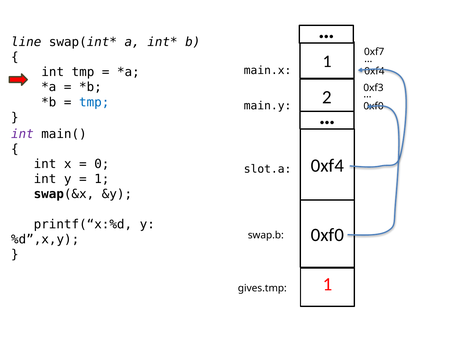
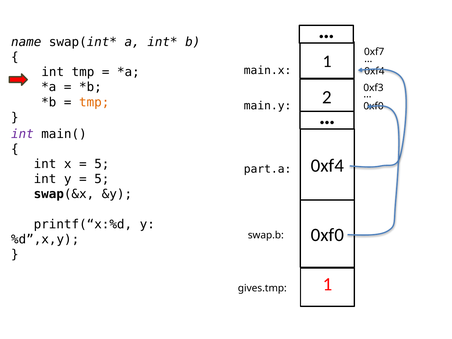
line: line -> name (26, 42)
tmp colour: blue -> orange (94, 102)
0: 0 -> 5 (102, 164)
slot.a: slot.a -> part.a (268, 169)
1: 1 -> 5 (102, 179)
